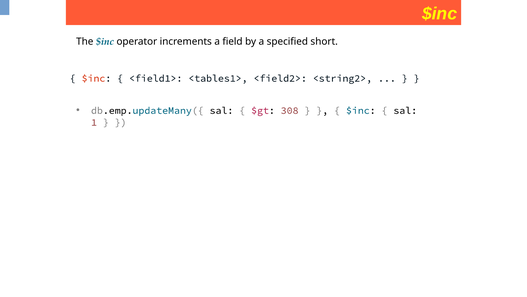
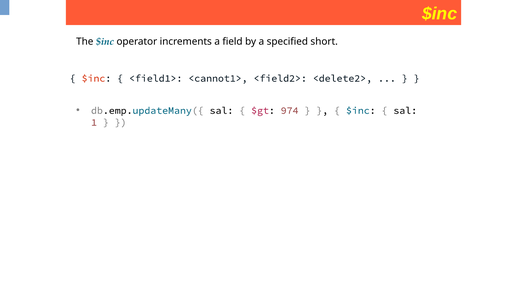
<tables1>: <tables1> -> <cannot1> (218, 78)
<string2>: <string2> -> <delete2> (342, 78)
308: 308 -> 974 (290, 110)
